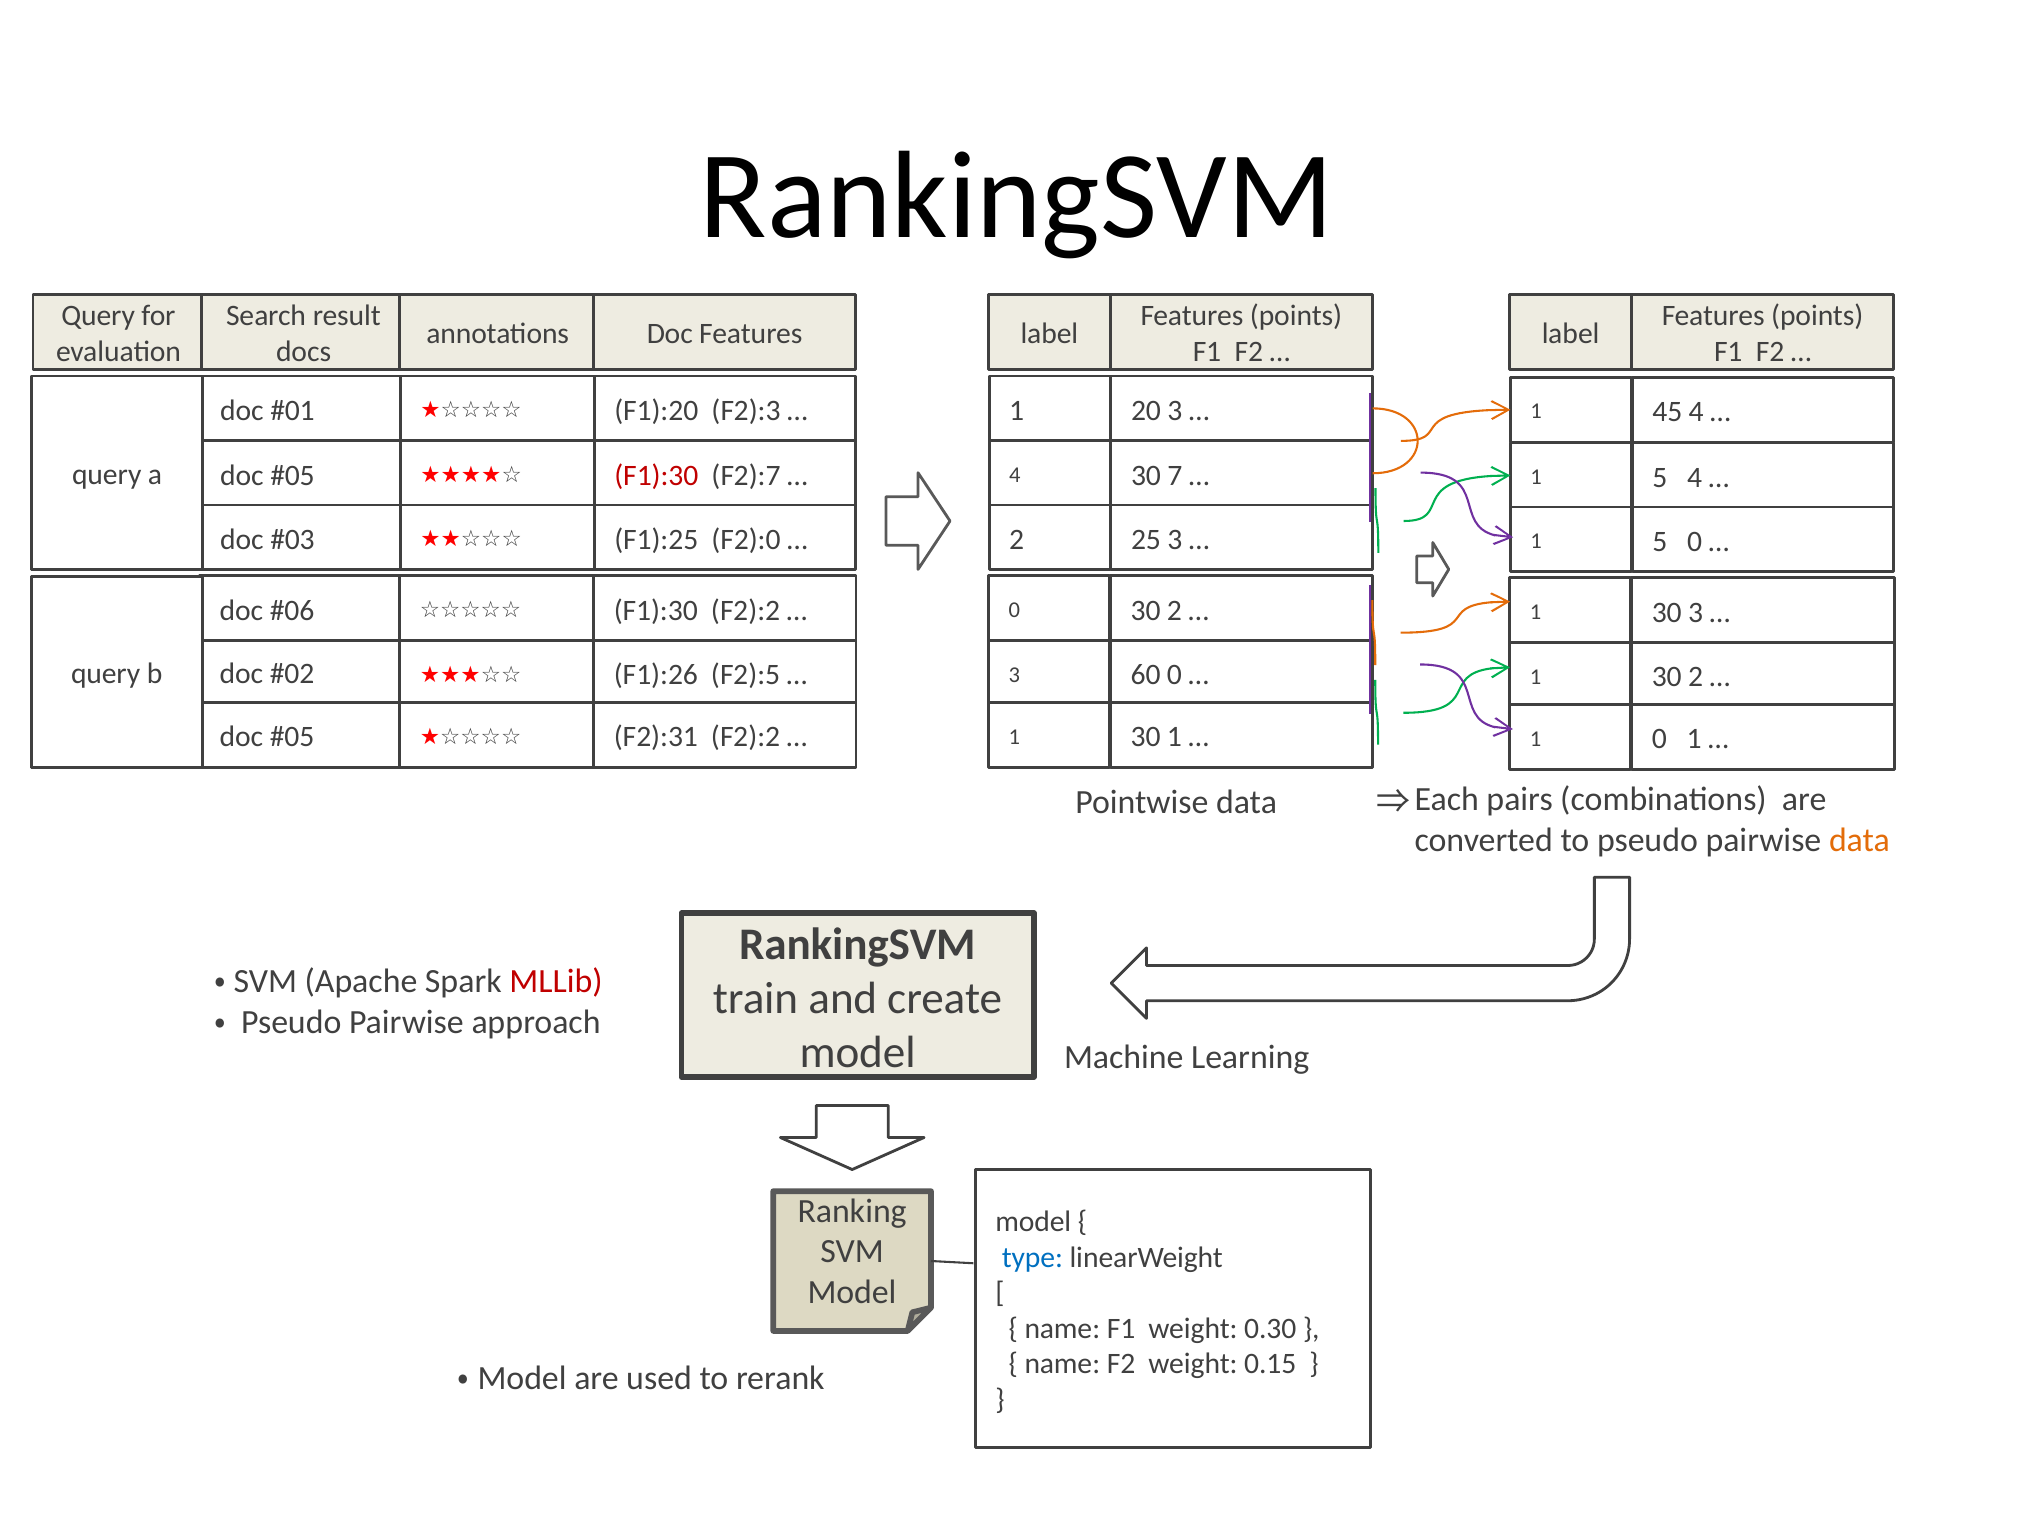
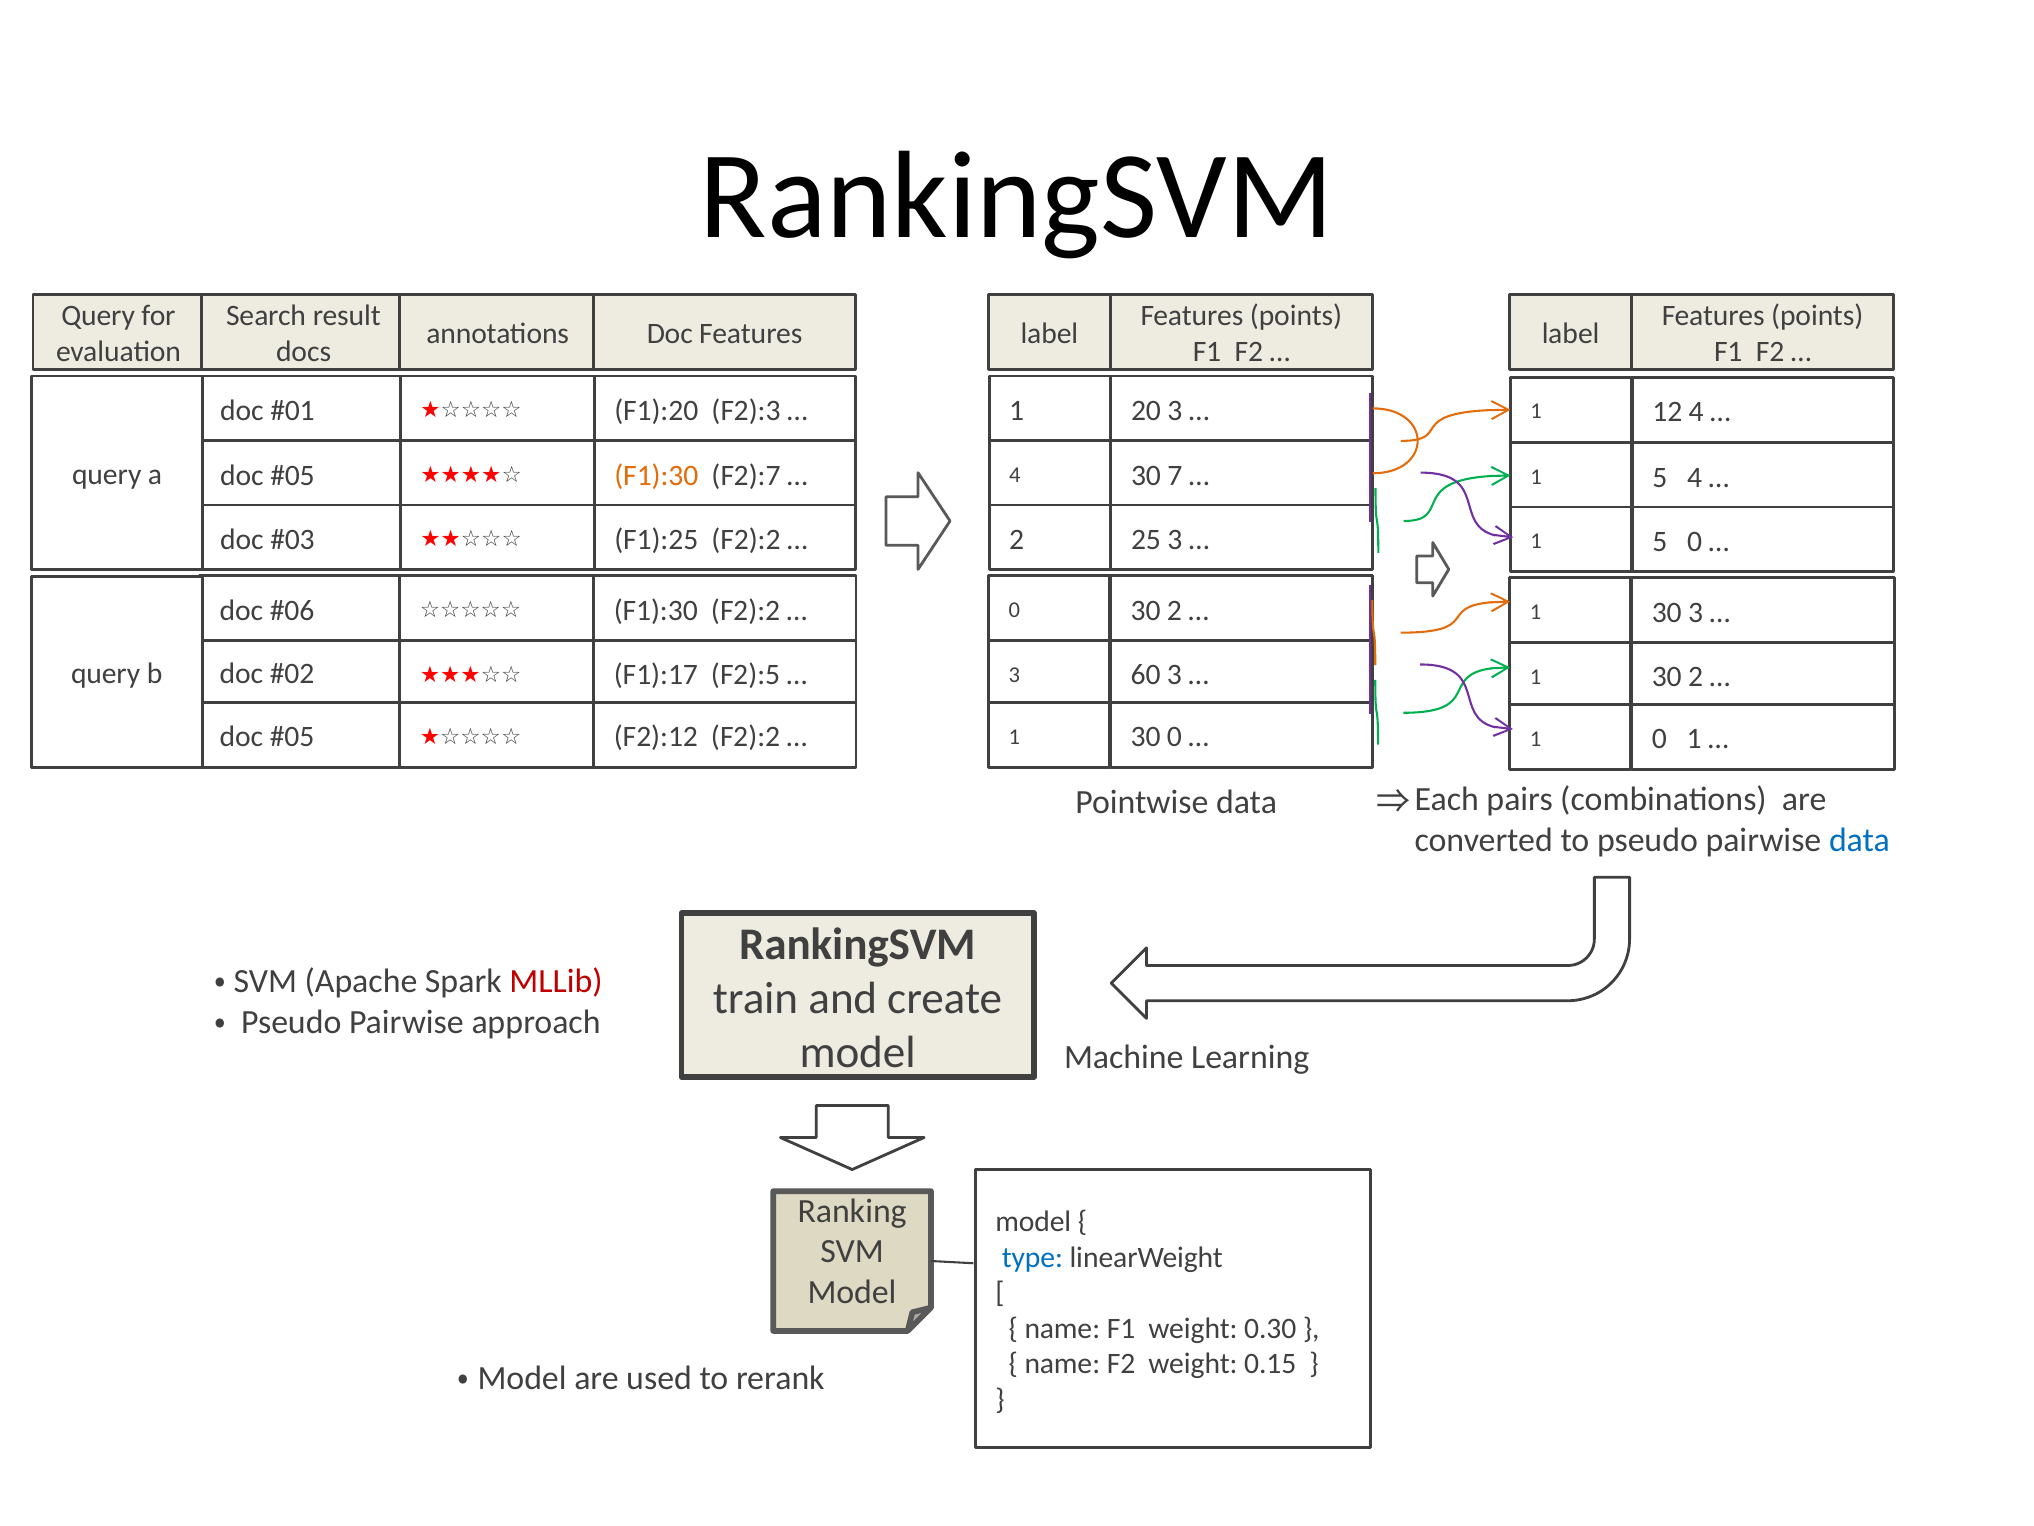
45: 45 -> 12 (1667, 412)
F1):30 colour: red -> orange (656, 475)
F1):25 F2):0: F2):0 -> F2):2 (746, 539)
F1):26: F1):26 -> F1):17 (656, 675)
60 0: 0 -> 3 (1174, 675)
F2):31: F2):31 -> F2):12 (656, 737)
30 1: 1 -> 0 (1174, 737)
data colour: orange -> blue (1860, 840)
